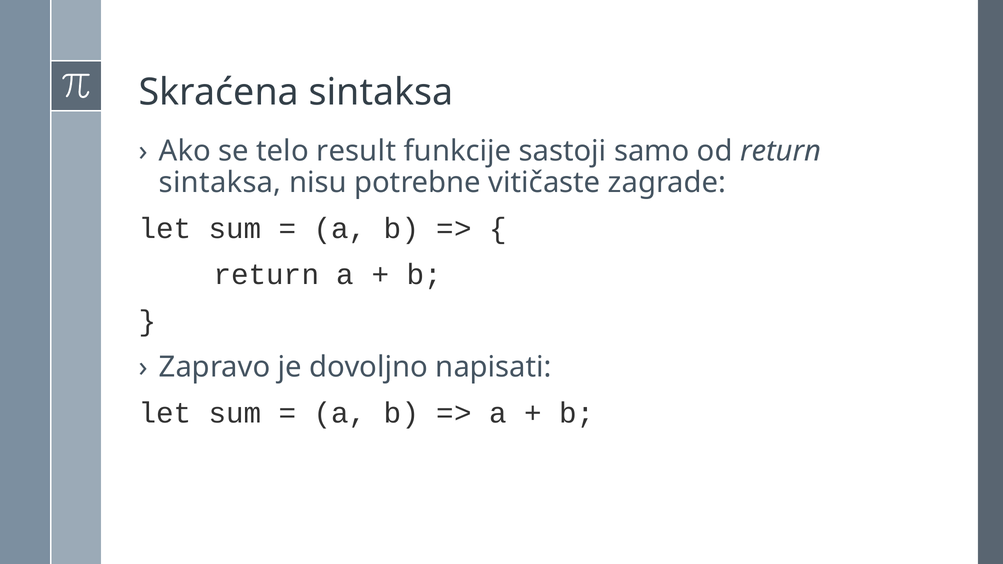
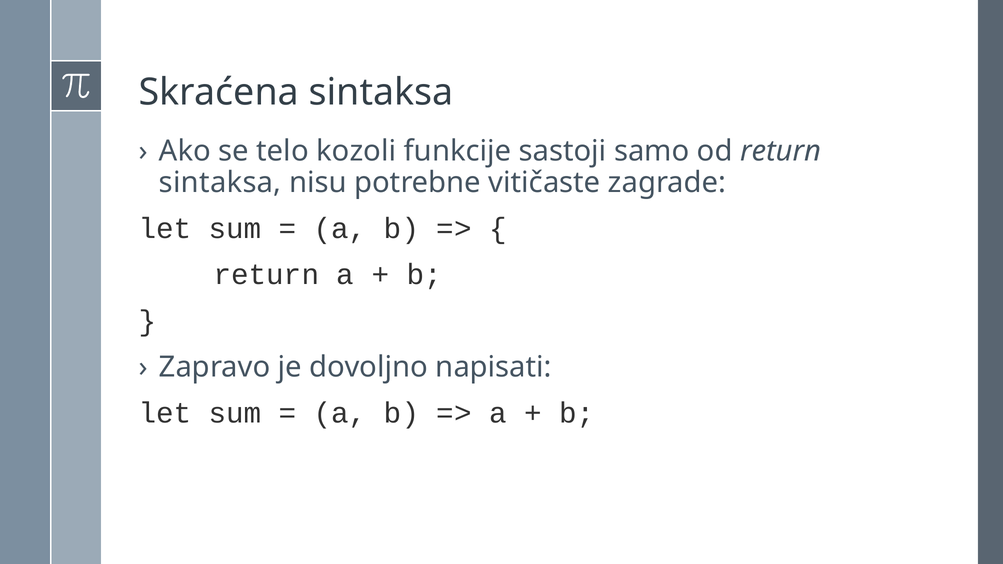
result: result -> kozoli (356, 151)
